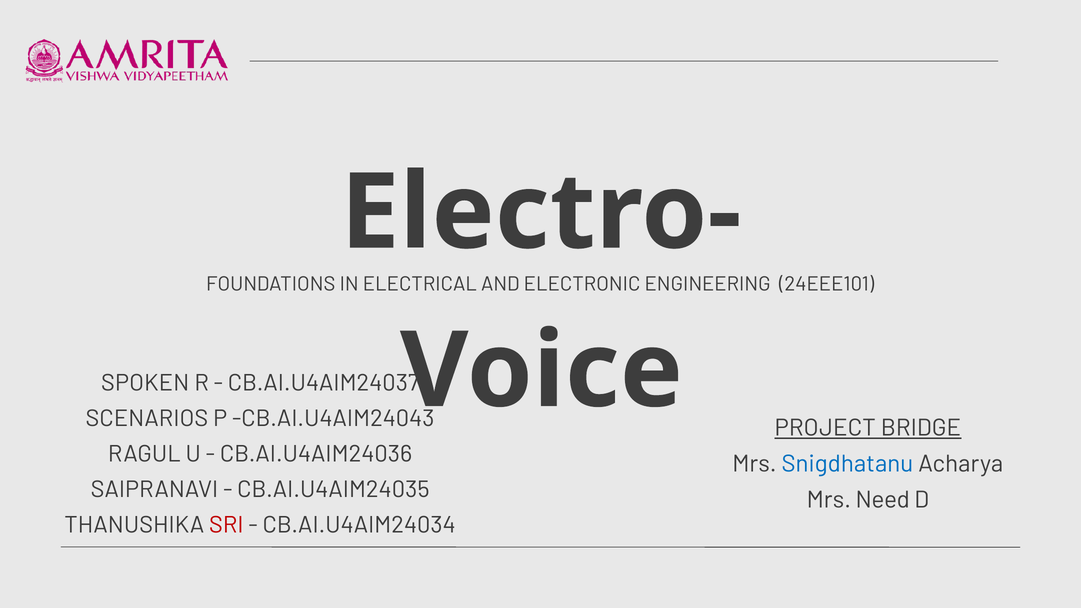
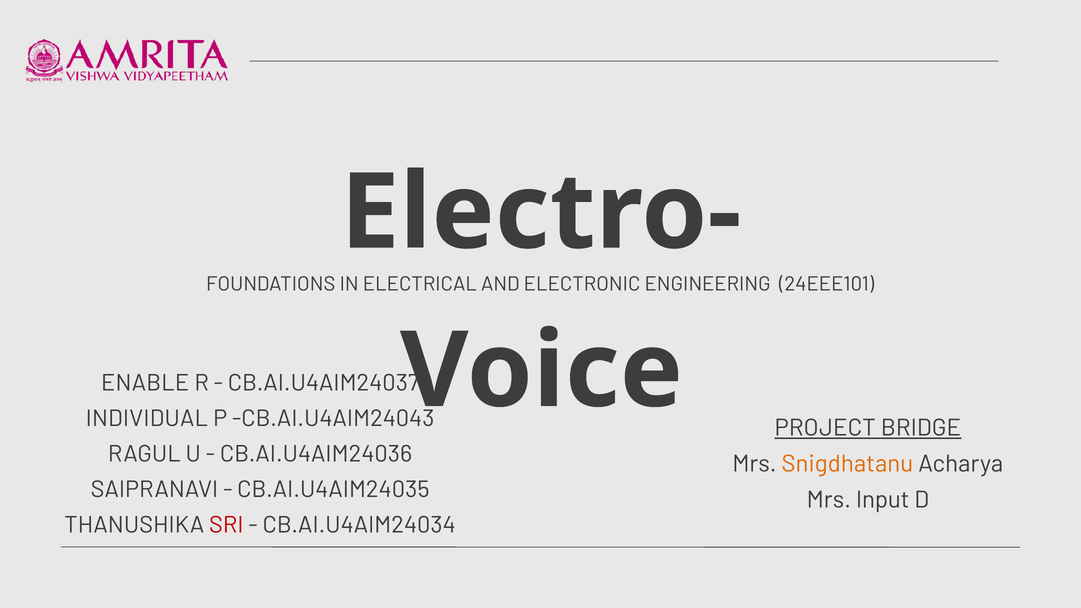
SPOKEN: SPOKEN -> ENABLE (145, 383)
SCENARIOS: SCENARIOS -> INDIVIDUAL (147, 419)
Snigdhatanu colour: blue -> orange (847, 464)
Need: Need -> Input (883, 500)
